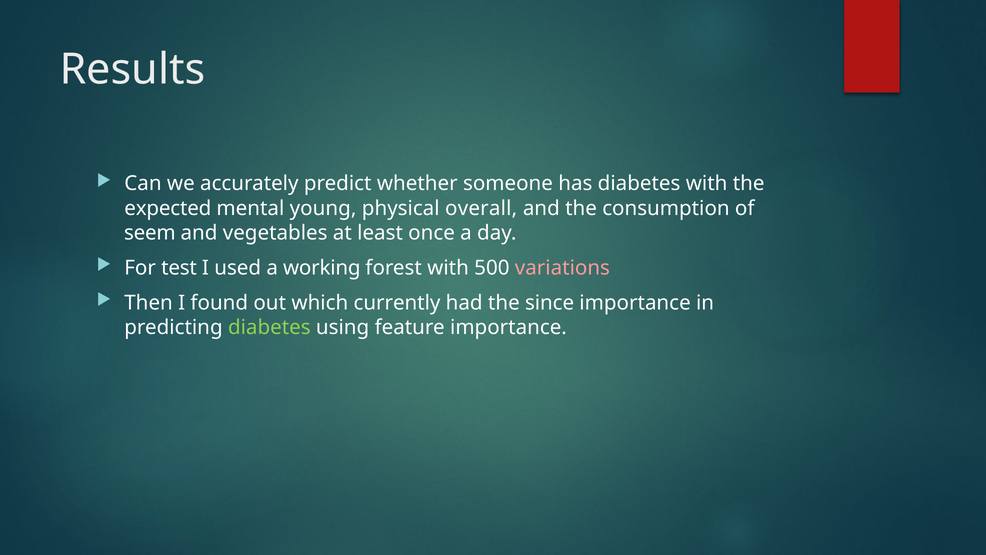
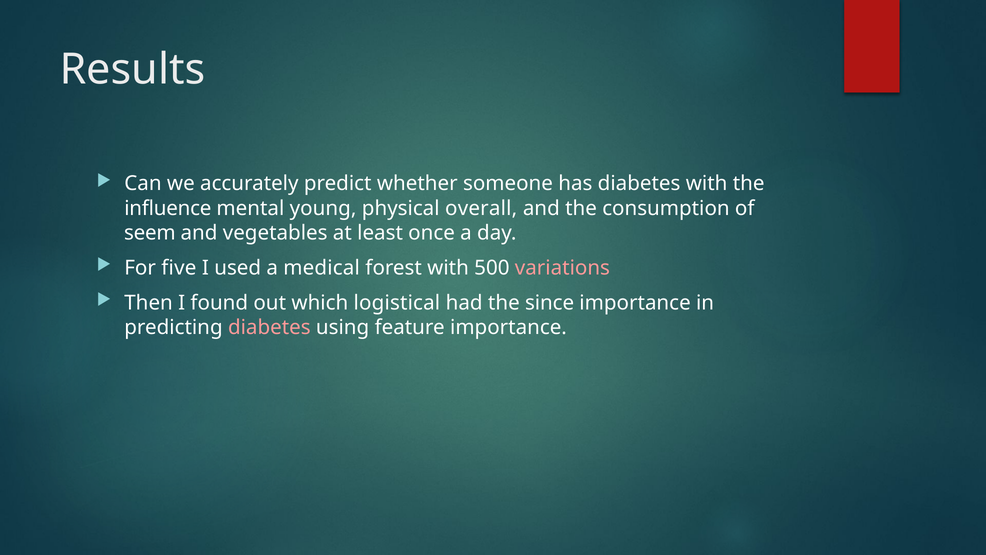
expected: expected -> influence (168, 208)
test: test -> five (179, 268)
working: working -> medical (322, 268)
currently: currently -> logistical (397, 303)
diabetes colour: light green -> pink (269, 327)
